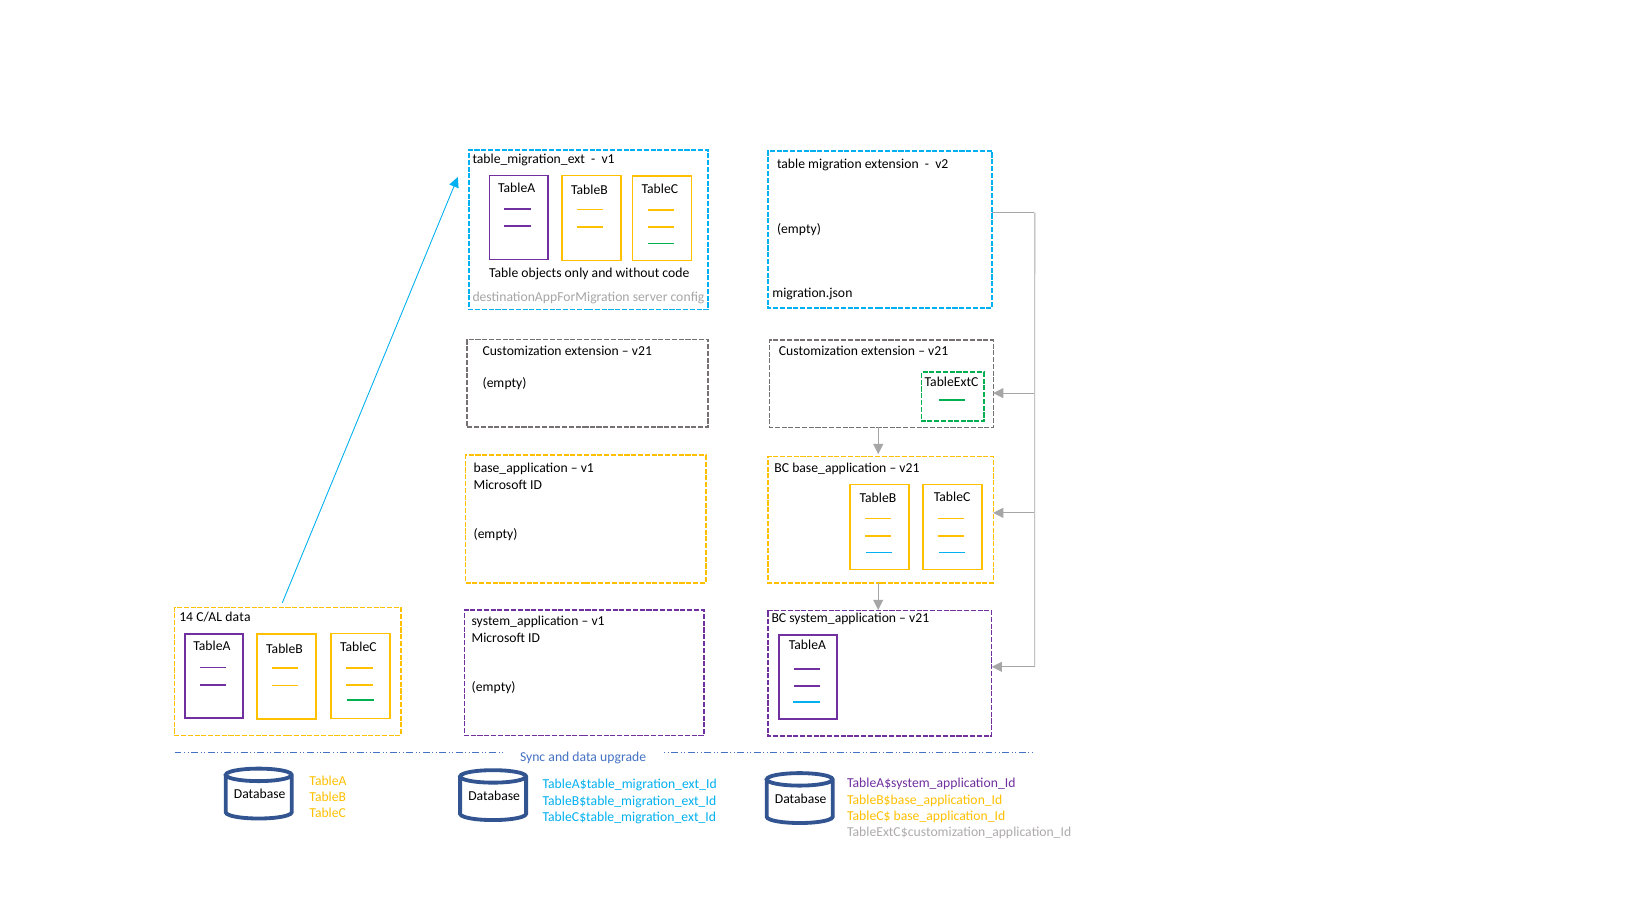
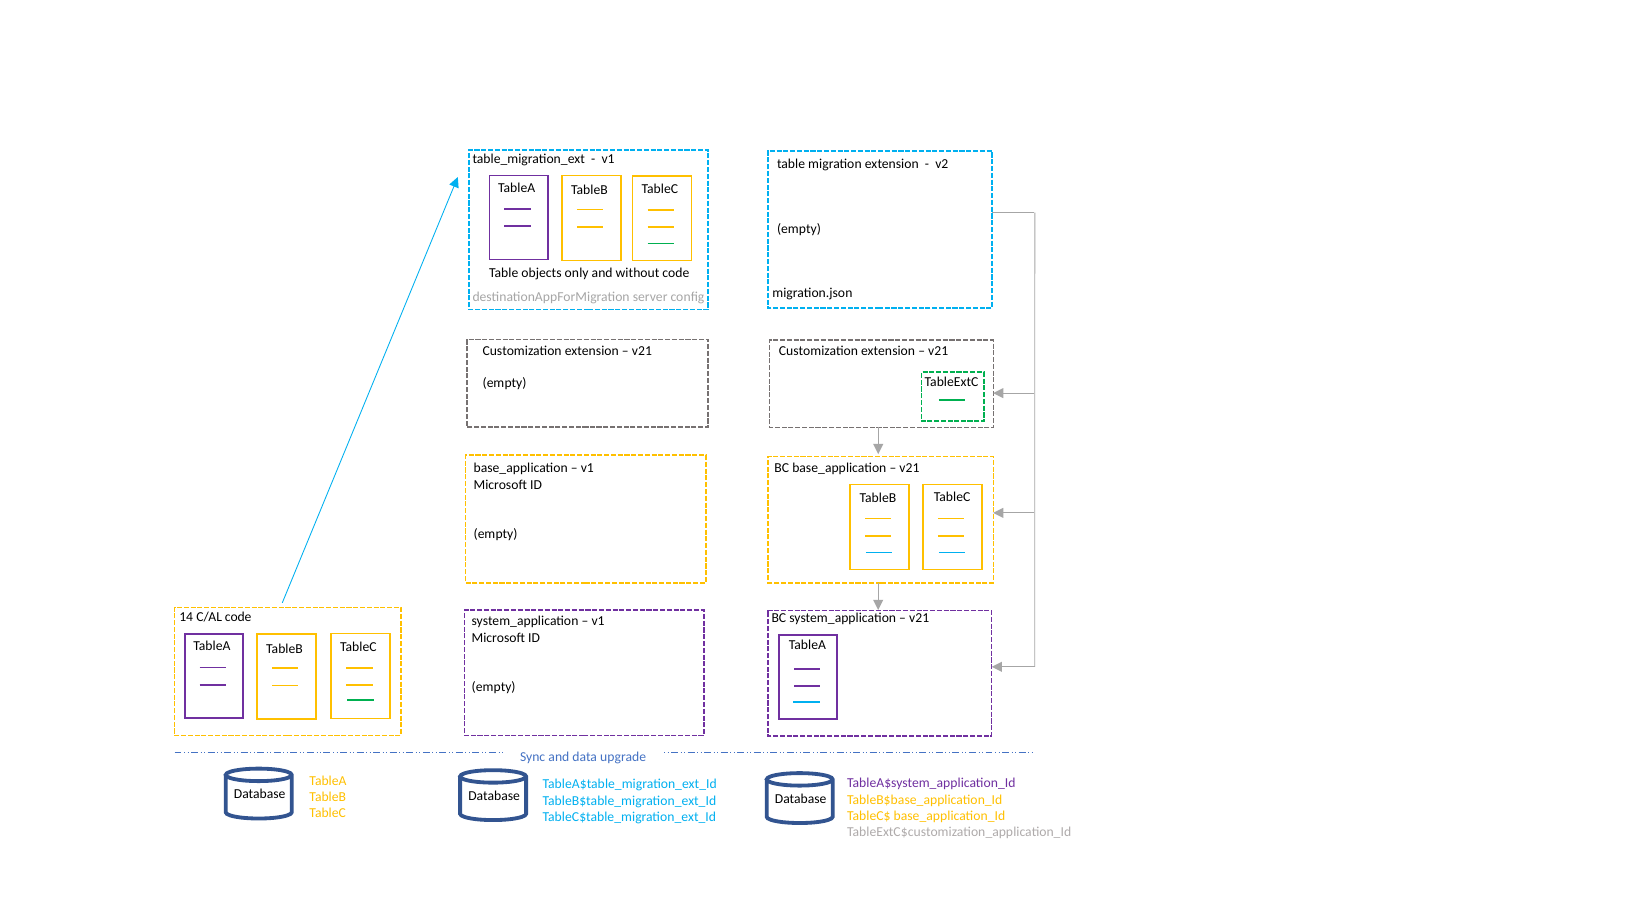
C/AL data: data -> code (238, 617)
